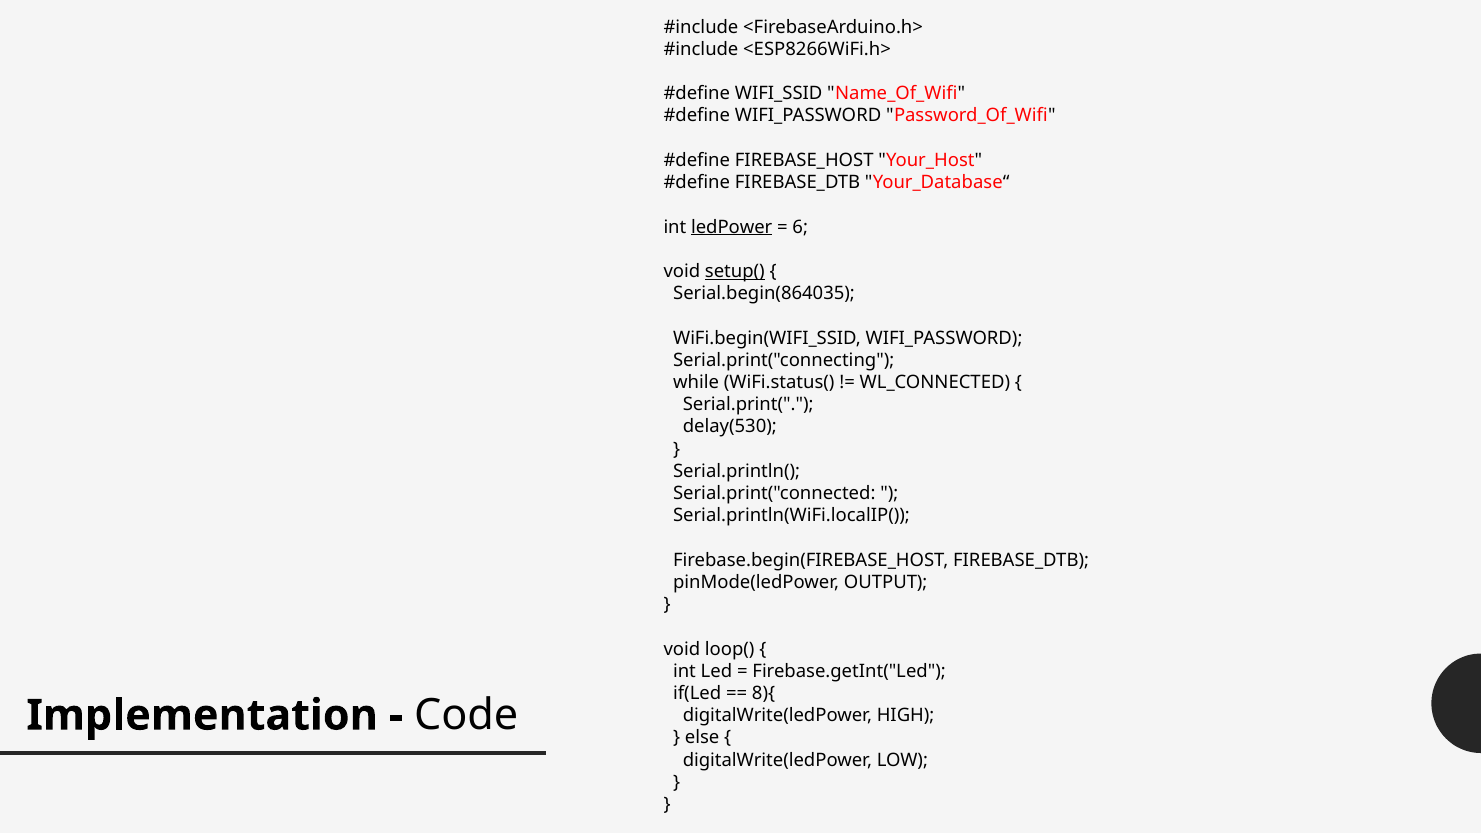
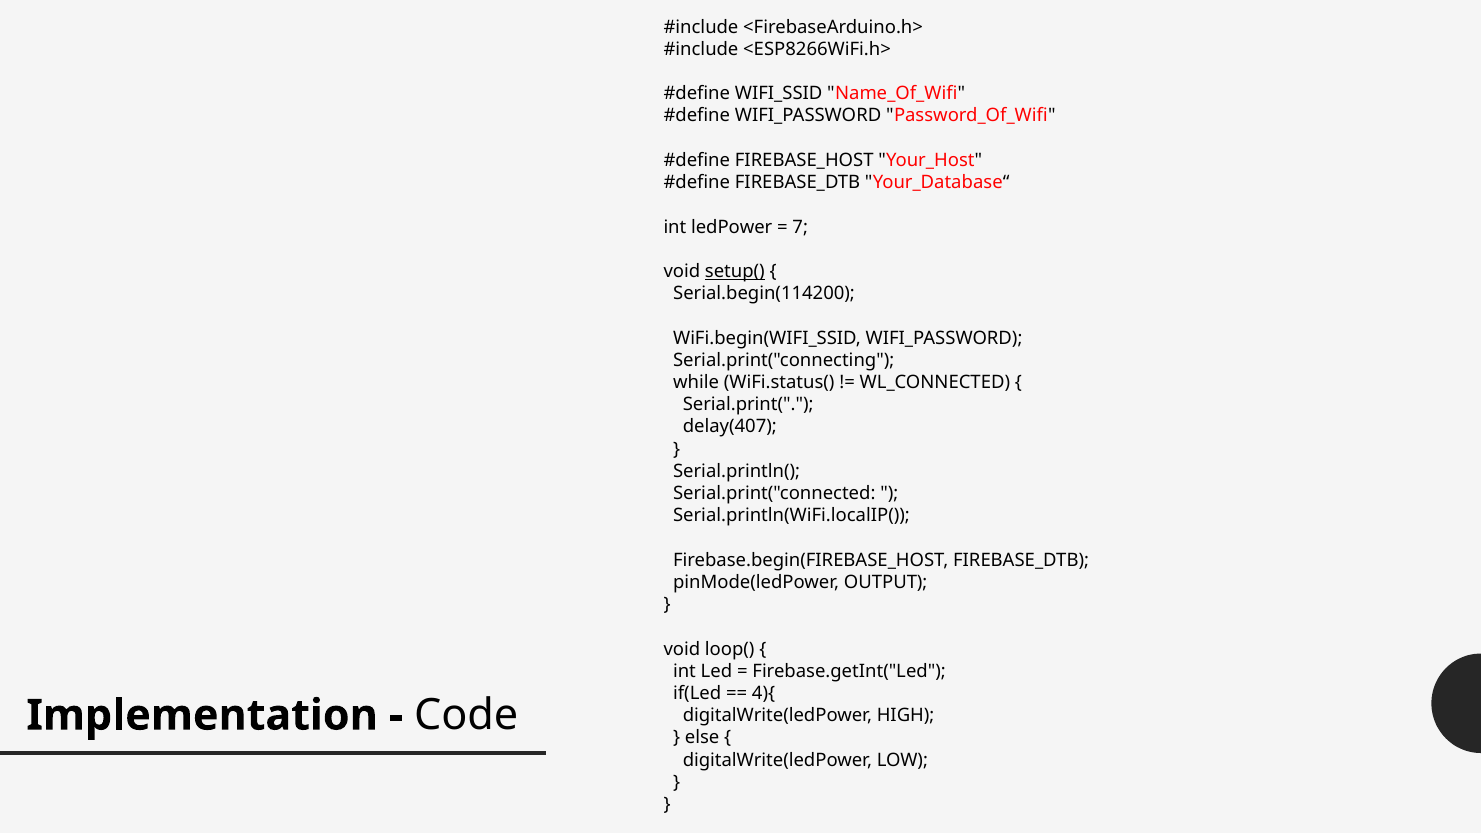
ledPower underline: present -> none (732, 227)
6: 6 -> 7 (800, 227)
Serial.begin(864035: Serial.begin(864035 -> Serial.begin(114200 (764, 294)
delay(530: delay(530 -> delay(407 (730, 427)
8){: 8){ -> 4){ (764, 693)
